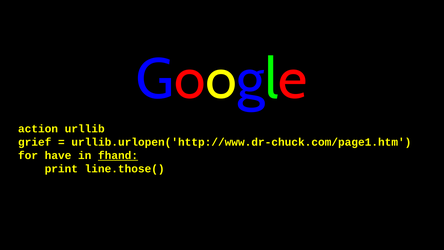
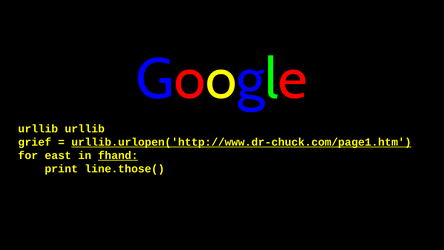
action: action -> urllib (38, 129)
urllib.urlopen('http://www.dr-chuck.com/page1.htm underline: none -> present (241, 142)
have: have -> east (58, 155)
